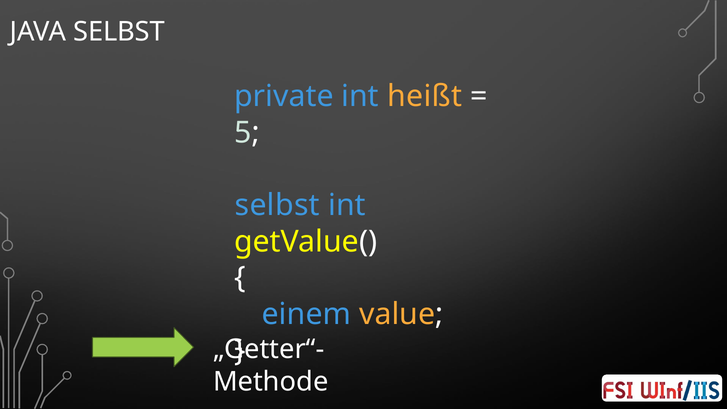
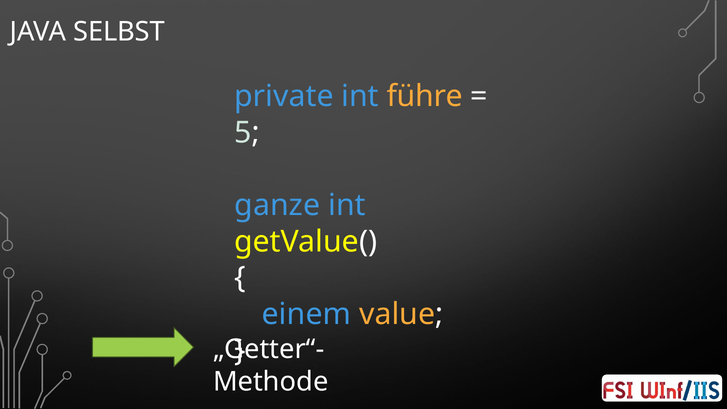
heißt: heißt -> führe (425, 96)
selbst: selbst -> ganze (277, 205)
